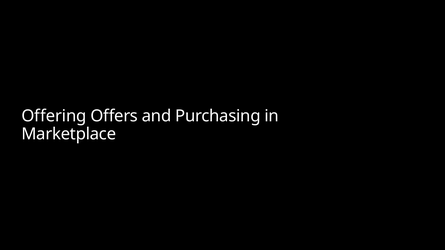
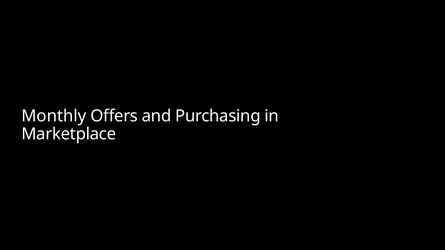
Offering: Offering -> Monthly (54, 116)
